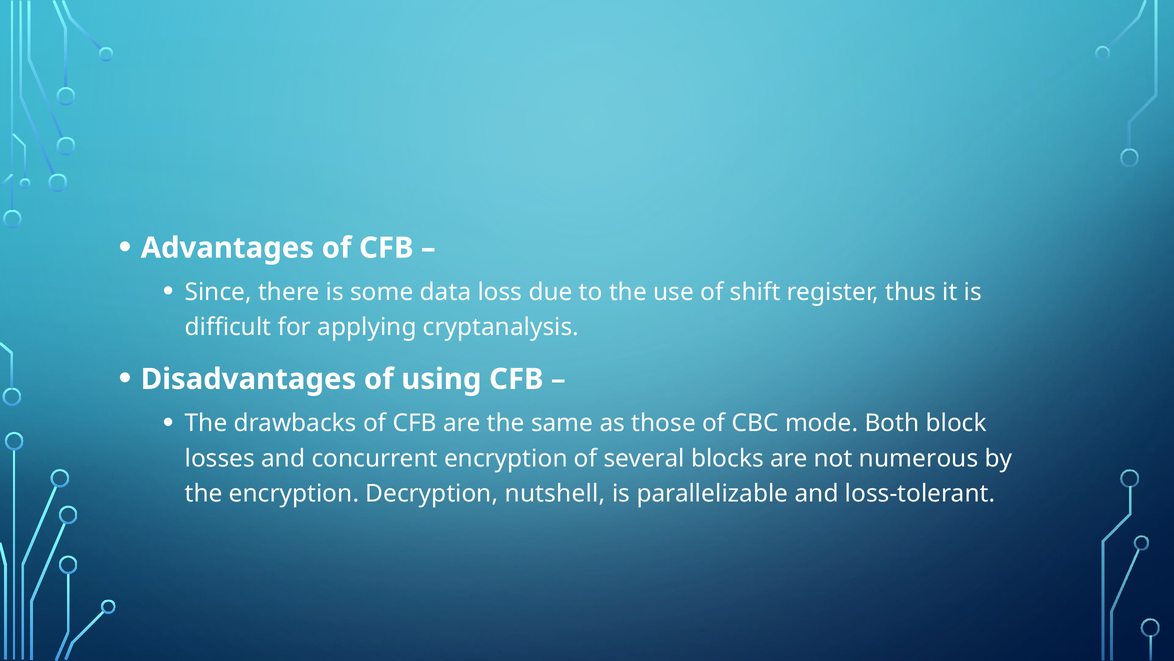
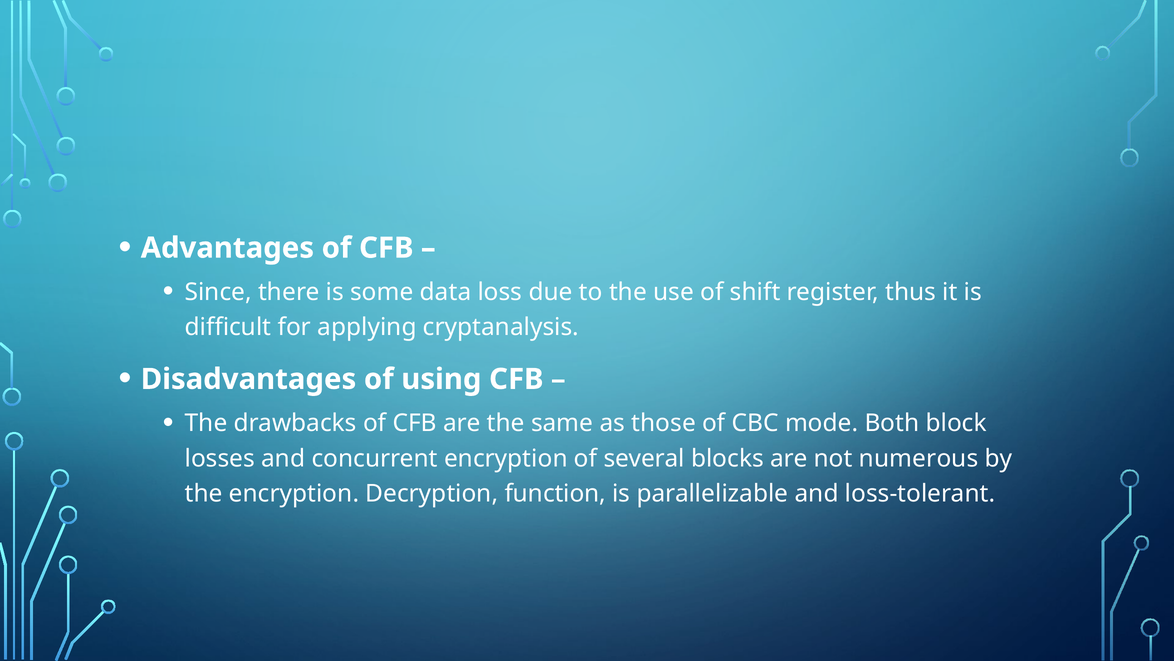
nutshell: nutshell -> function (555, 493)
